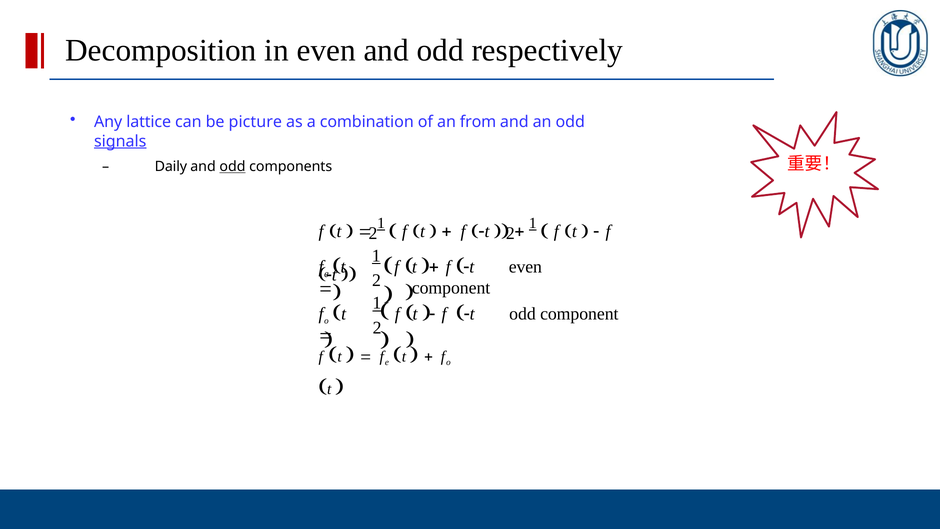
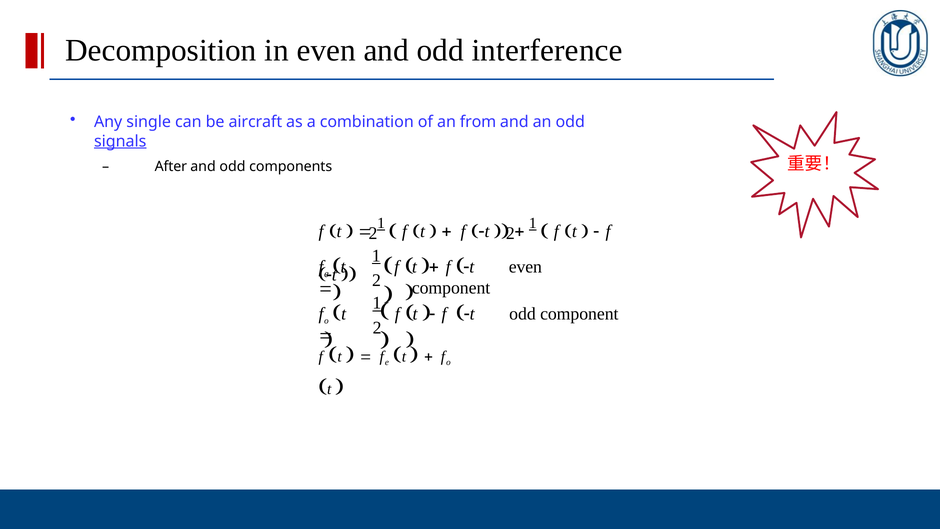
respectively: respectively -> interference (547, 50)
lattice: lattice -> single (149, 122)
picture: picture -> aircraft (255, 122)
Daily: Daily -> After (171, 167)
odd underline: present -> none (233, 167)
